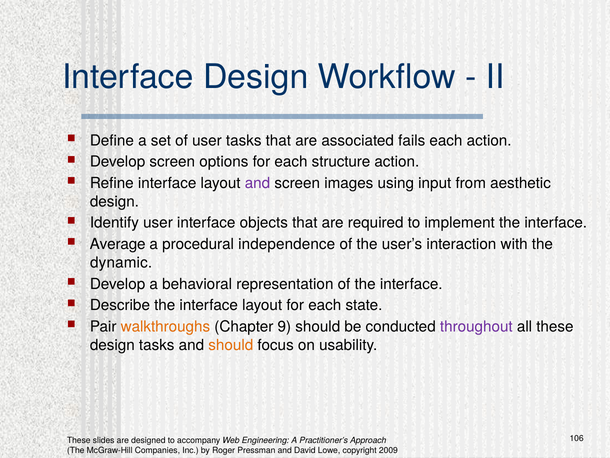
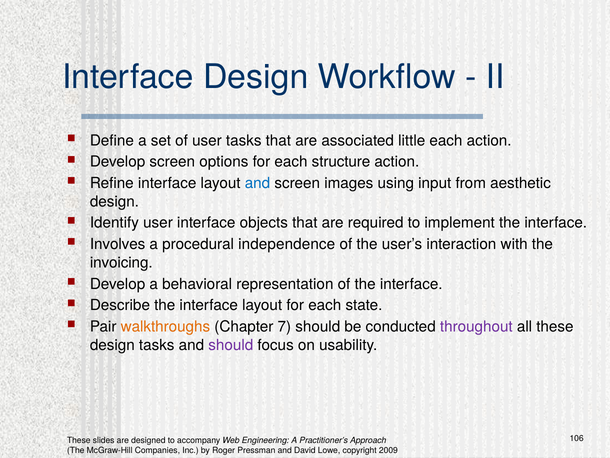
fails: fails -> little (412, 140)
and colour: purple -> blue (257, 183)
Average: Average -> Involves (118, 244)
dynamic: dynamic -> invoicing (121, 262)
9: 9 -> 7 (284, 326)
should colour: orange -> purple (231, 345)
